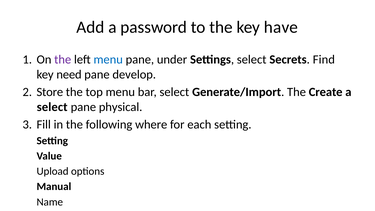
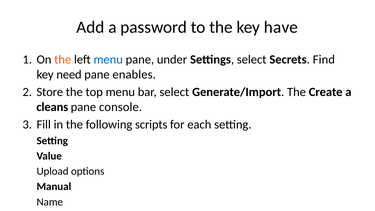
the colour: purple -> orange (63, 59)
develop: develop -> enables (134, 74)
select: select -> cleans (52, 107)
physical: physical -> console (121, 107)
where: where -> scripts (151, 124)
